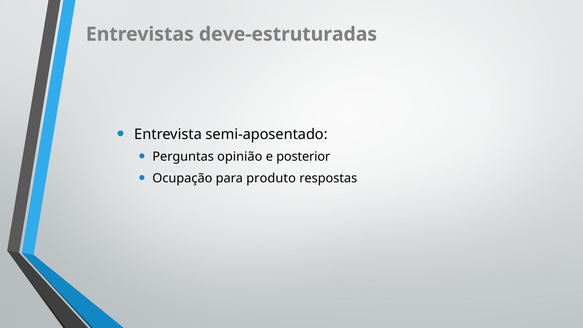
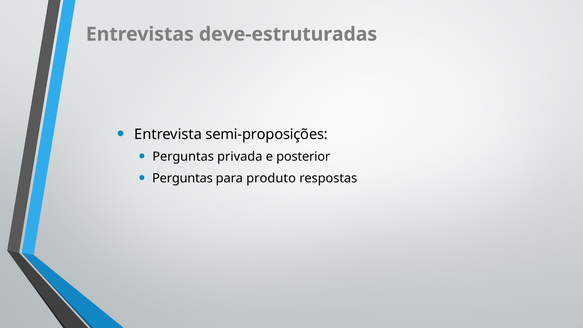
semi-aposentado: semi-aposentado -> semi-proposições (267, 134)
opinião: opinião -> privada (240, 157)
Ocupação: Ocupação -> Perguntas (182, 178)
